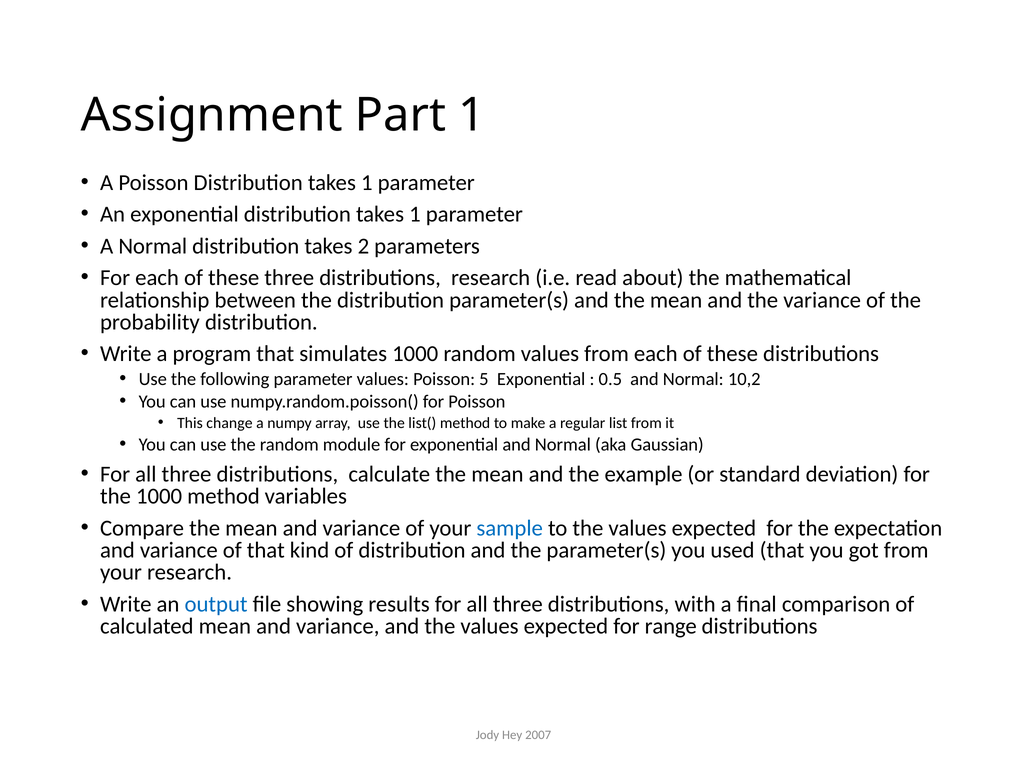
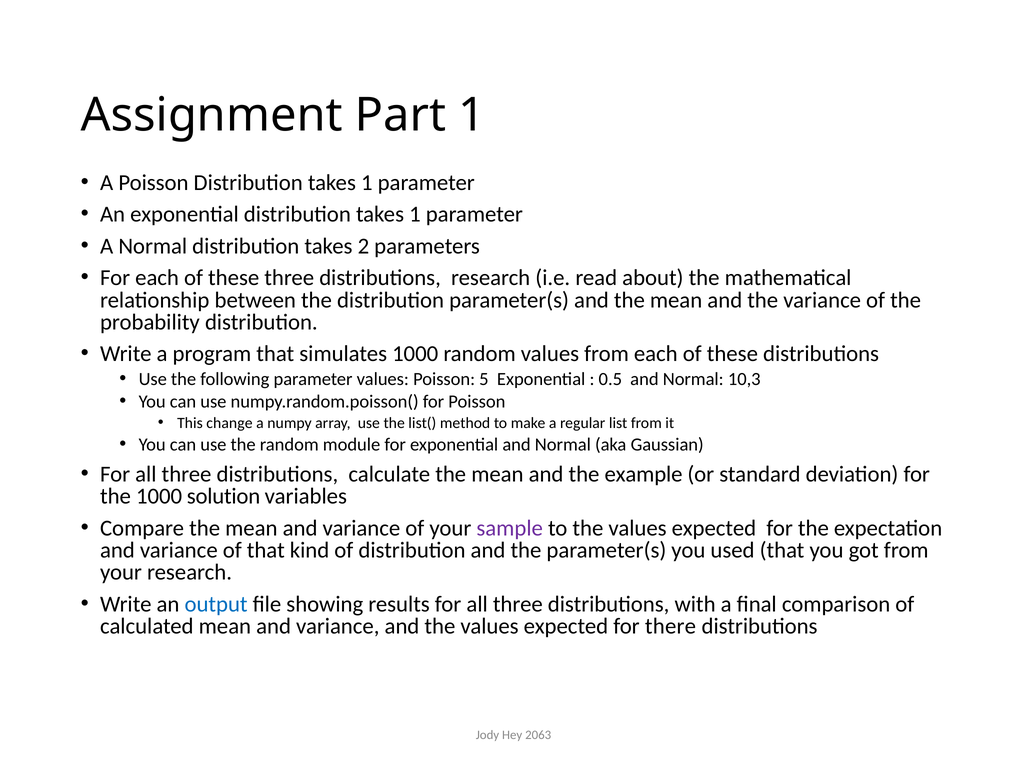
10,2: 10,2 -> 10,3 (744, 379)
1000 method: method -> solution (224, 496)
sample colour: blue -> purple (510, 528)
range: range -> there (671, 626)
2007: 2007 -> 2063 (538, 735)
